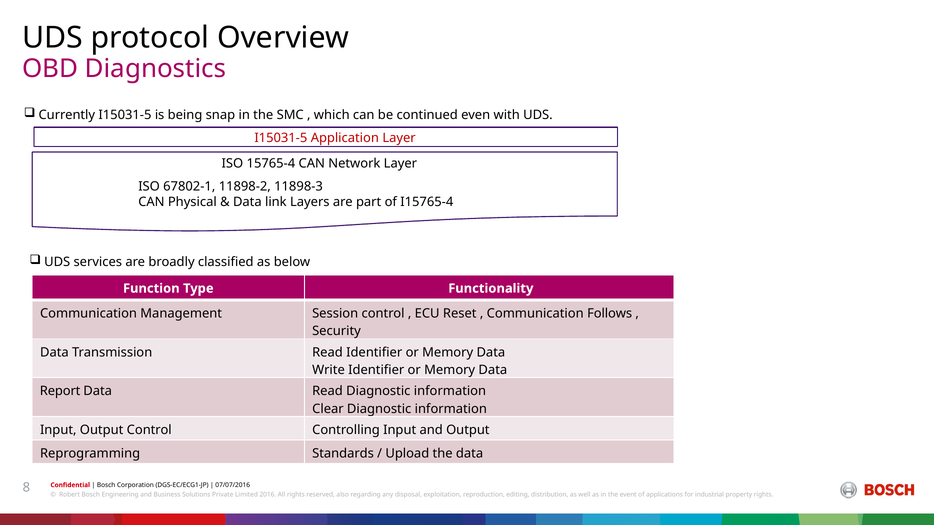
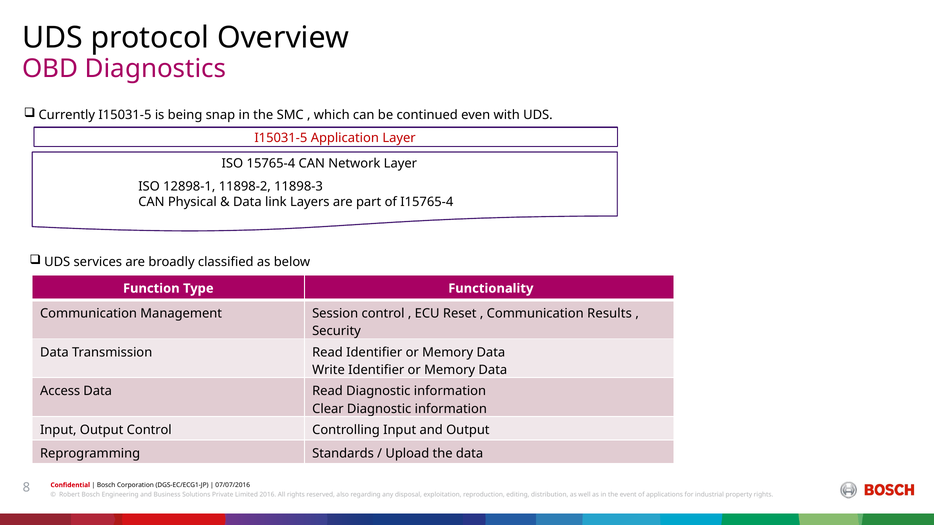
67802-1: 67802-1 -> 12898-1 (189, 187)
Follows: Follows -> Results (610, 314)
Report: Report -> Access (60, 391)
